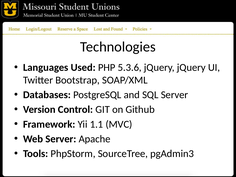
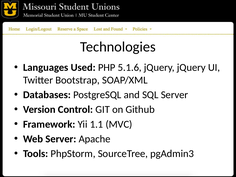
5.3.6: 5.3.6 -> 5.1.6 (130, 68)
